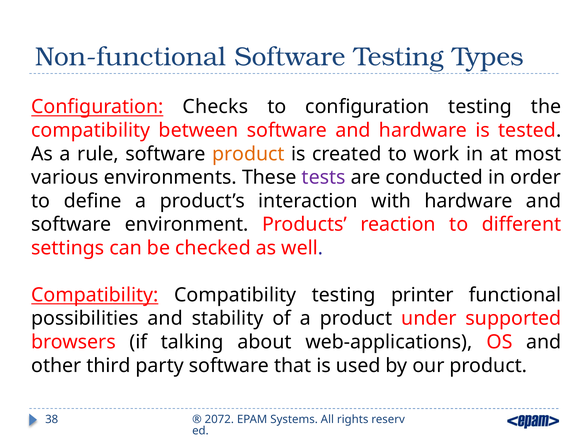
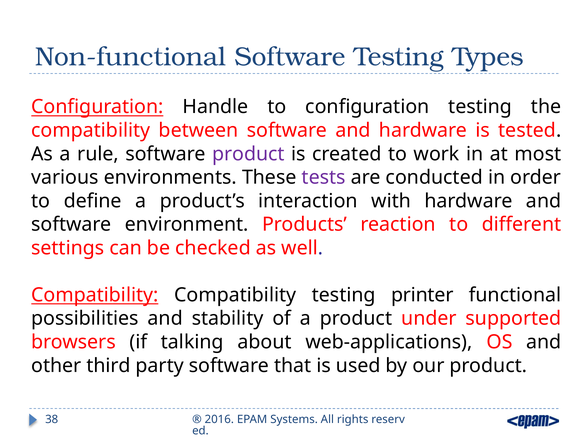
Checks: Checks -> Handle (215, 107)
product colour: orange -> purple (248, 154)
2072: 2072 -> 2016 (219, 419)
